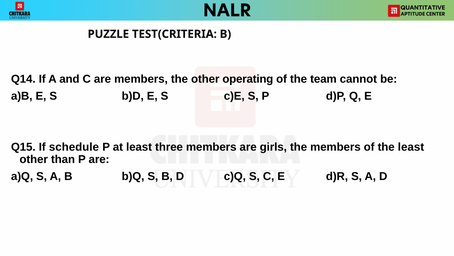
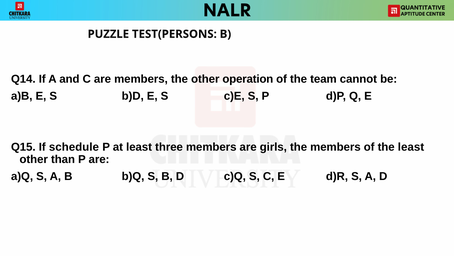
TEST(CRITERIA: TEST(CRITERIA -> TEST(PERSONS (174, 34)
operating: operating -> operation (248, 79)
